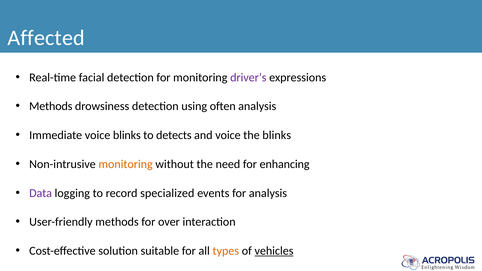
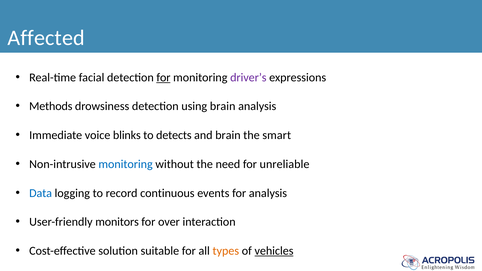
for underline: none -> present (163, 77)
using often: often -> brain (223, 106)
and voice: voice -> brain (228, 135)
the blinks: blinks -> smart (277, 135)
monitoring colour: orange -> blue (126, 164)
enhancing: enhancing -> unreliable (285, 164)
Data colour: purple -> blue (41, 193)
specialized: specialized -> continuous (167, 193)
User-friendly methods: methods -> monitors (117, 222)
